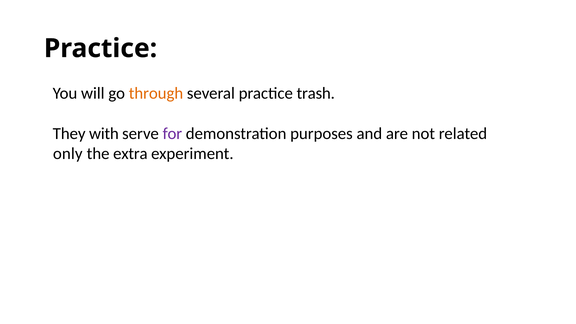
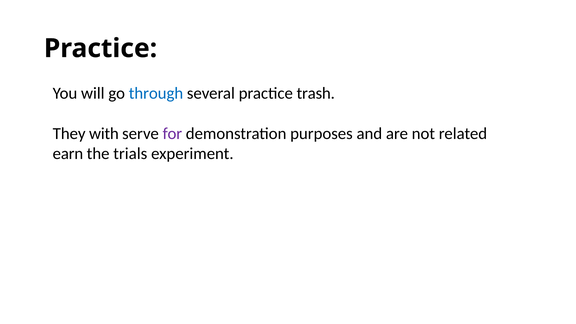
through colour: orange -> blue (156, 93)
only: only -> earn (68, 154)
extra: extra -> trials (130, 154)
